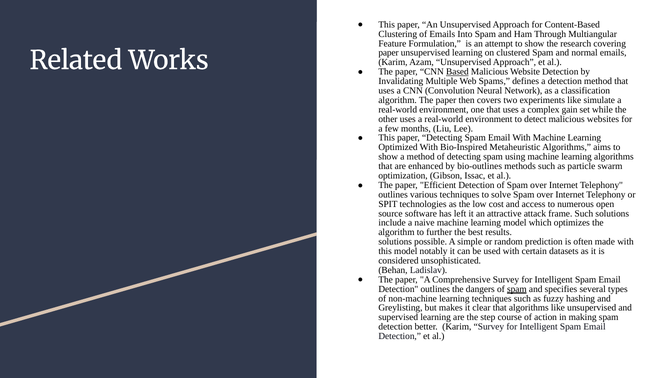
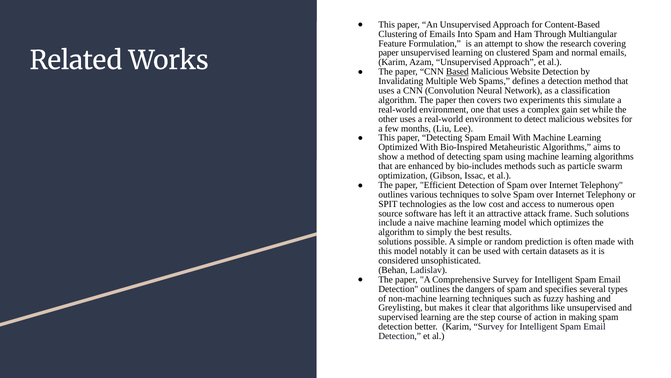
experiments like: like -> this (574, 100)
bio-outlines: bio-outlines -> bio-includes (480, 166)
further: further -> simply (439, 232)
spam underline: present -> none (517, 289)
